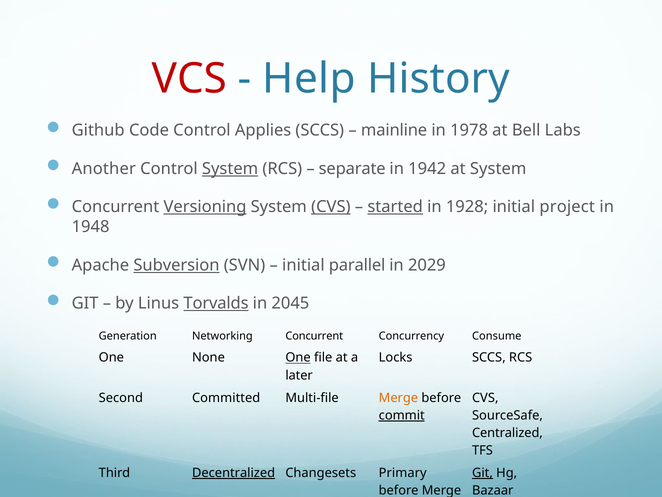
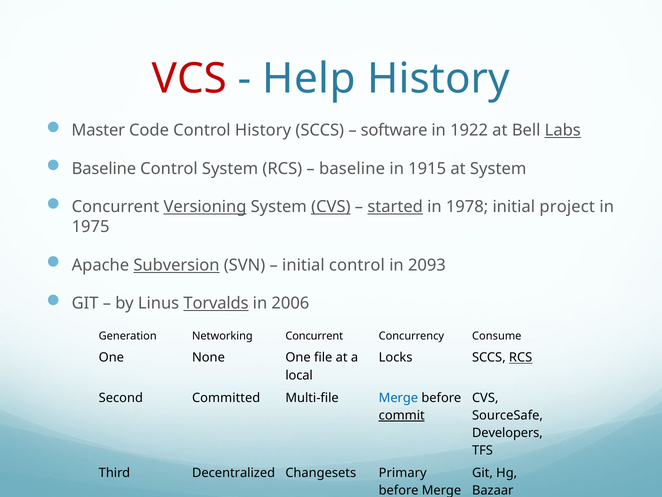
Github: Github -> Master (98, 130)
Control Applies: Applies -> History (263, 130)
mainline: mainline -> software (394, 130)
1978: 1978 -> 1922 (469, 130)
Labs underline: none -> present (563, 130)
Another: Another -> Baseline (104, 169)
System underline: present -> none (230, 169)
separate: separate -> baseline (352, 169)
1942: 1942 -> 1915 (427, 169)
1928: 1928 -> 1978 (467, 207)
1948: 1948 -> 1975 (91, 227)
initial parallel: parallel -> control (357, 265)
2029: 2029 -> 2093 (427, 265)
2045: 2045 -> 2006 (290, 303)
One underline: present -> none (298, 357)
RCS underline: none -> present (521, 357)
later: later -> local (299, 375)
Merge colour: orange -> blue (398, 397)
Centralized: Centralized -> Developers (507, 433)
Decentralized underline: present -> none (234, 473)
Git underline: present -> none (482, 473)
